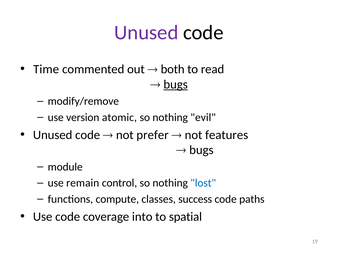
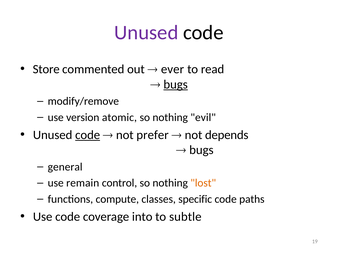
Time: Time -> Store (46, 69)
both: both -> ever (172, 69)
code underline: none -> present (88, 135)
features: features -> depends (227, 135)
module: module -> general (65, 167)
lost colour: blue -> orange (203, 183)
success: success -> specific (195, 200)
spatial: spatial -> subtle (185, 217)
